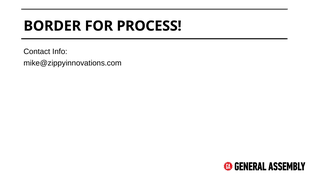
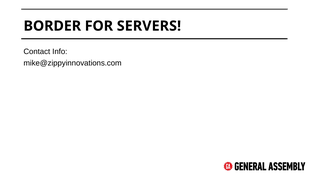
PROCESS: PROCESS -> SERVERS (149, 26)
